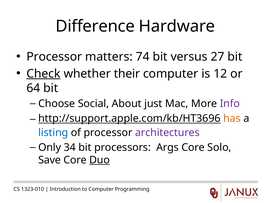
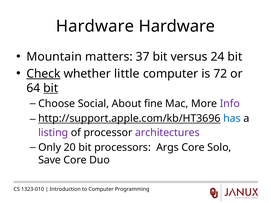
Difference: Difference -> Hardware (95, 26)
Processor: Processor -> Mountain (54, 57)
74: 74 -> 37 (143, 57)
27: 27 -> 24 (218, 57)
their: their -> little (127, 74)
12: 12 -> 72 (220, 74)
bit underline: none -> present (51, 88)
just: just -> fine (153, 104)
has colour: orange -> blue (232, 118)
listing colour: blue -> purple (53, 133)
34: 34 -> 20 (70, 148)
Duo underline: present -> none (100, 160)
